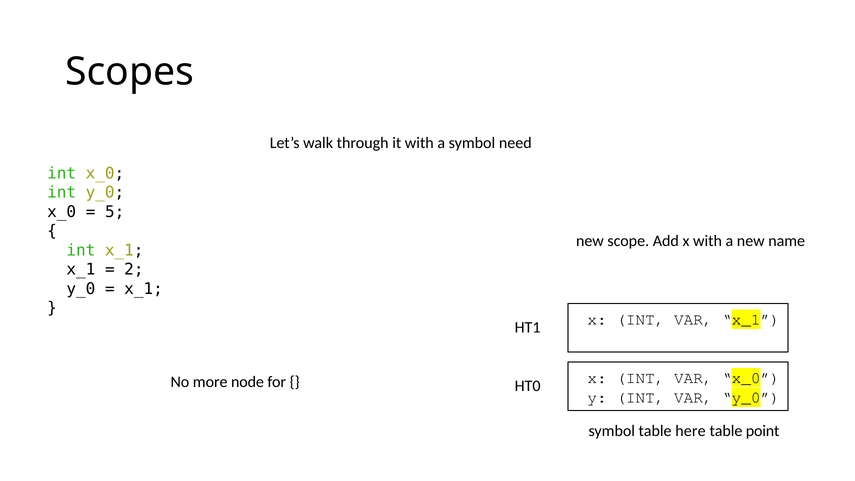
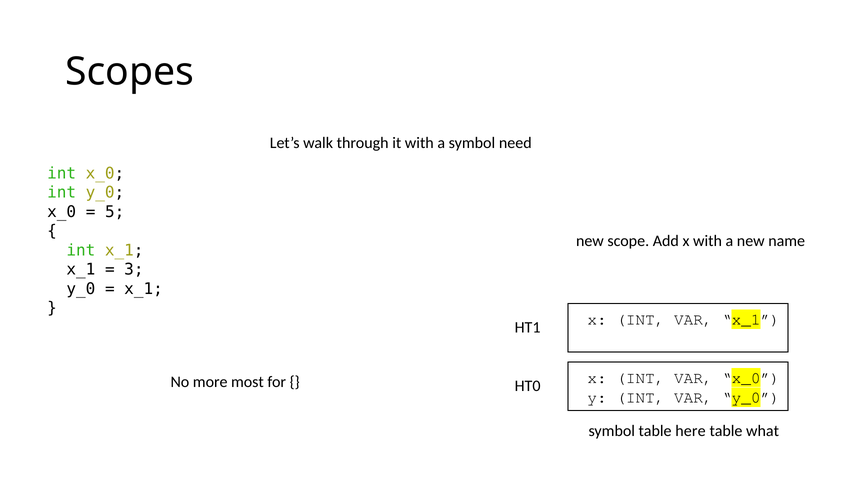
2: 2 -> 3 (134, 270)
node: node -> most (247, 382)
point: point -> what (763, 431)
